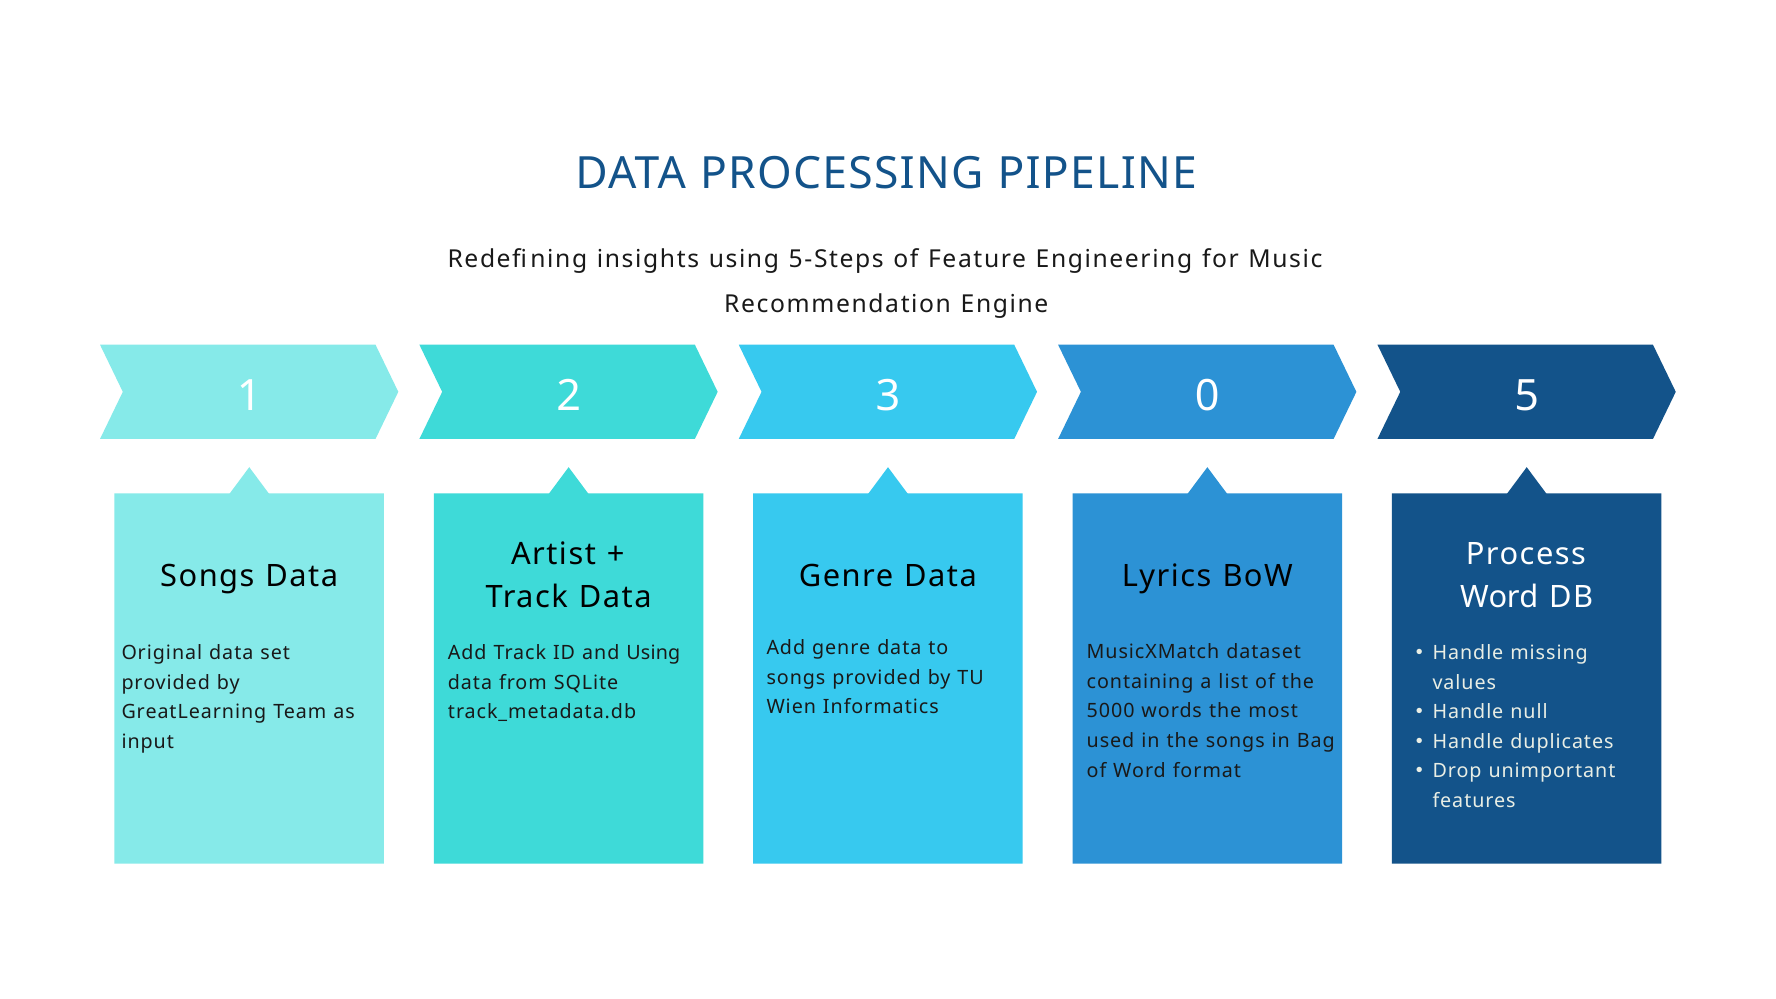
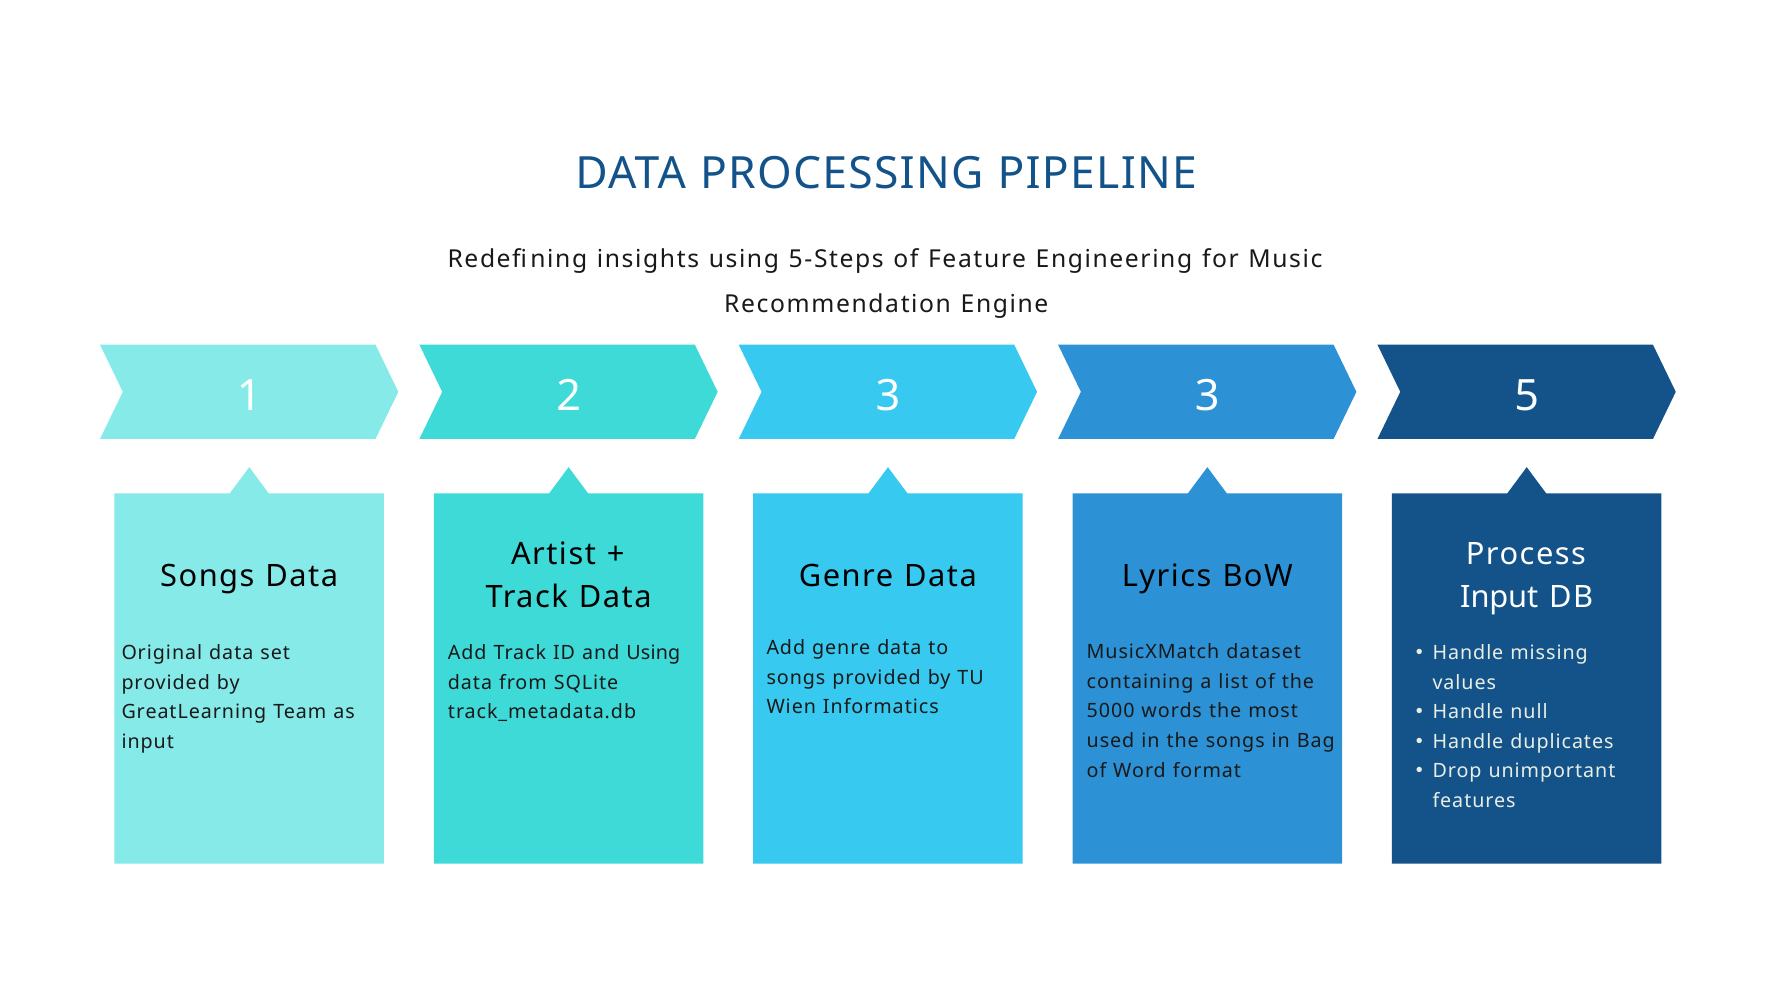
2 0: 0 -> 3 (1207, 396)
Word: Word -> Input (1499, 598)
